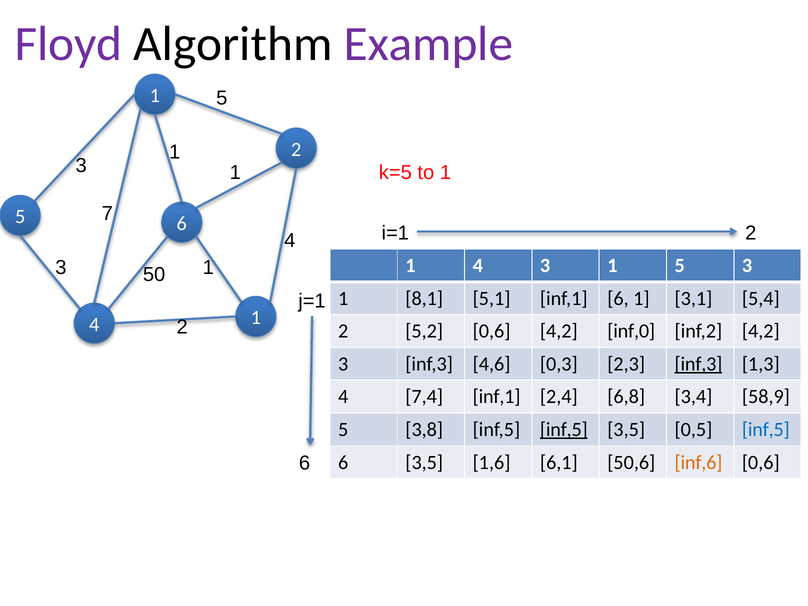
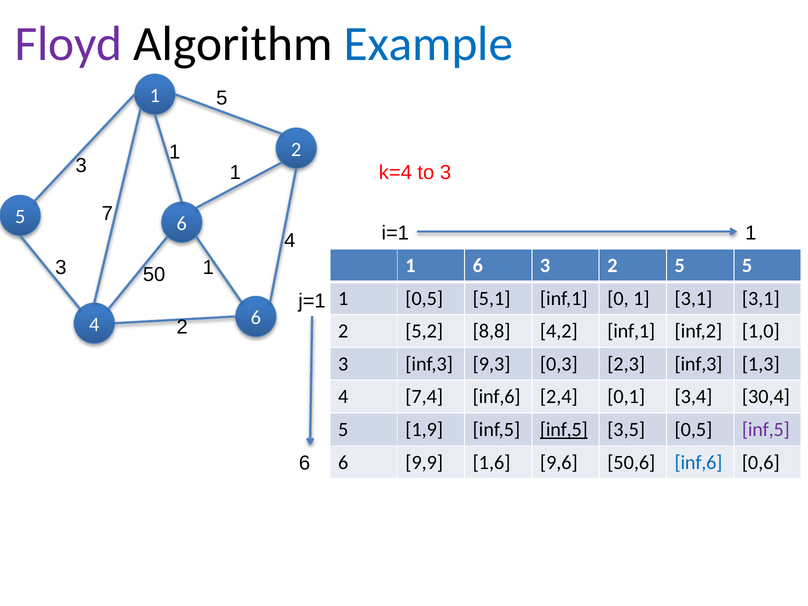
Example colour: purple -> blue (428, 44)
k=5: k=5 -> k=4 (395, 172)
to 1: 1 -> 3 (446, 172)
i=1 2: 2 -> 1 (751, 233)
4: 4 -> 6 (478, 266)
1: 1 -> 2 (612, 266)
5 3: 3 -> 5 (747, 266)
1 8,1: 8,1 -> 0,5 (424, 299)
inf,1 6: 6 -> 0 (618, 299)
3,1 5,4: 5,4 -> 3,1 (761, 299)
1: 1 -> 6 (256, 318)
5,2 0,6: 0,6 -> 8,8 (492, 331)
4,2 inf,0: inf,0 -> inf,1 (631, 331)
inf,2 4,2: 4,2 -> 1,0 (761, 331)
4,6: 4,6 -> 9,3 (492, 364)
inf,3 underline: present -> none (698, 364)
7,4 inf,1: inf,1 -> inf,6 (497, 397)
6,8: 6,8 -> 0,1 (626, 397)
58,9: 58,9 -> 30,4 (766, 397)
3,8: 3,8 -> 1,9 (424, 430)
inf,5 colour: blue -> purple (766, 430)
6 3,5: 3,5 -> 9,9 (424, 462)
6,1: 6,1 -> 9,6 (559, 462)
inf,6 colour: orange -> blue (698, 462)
